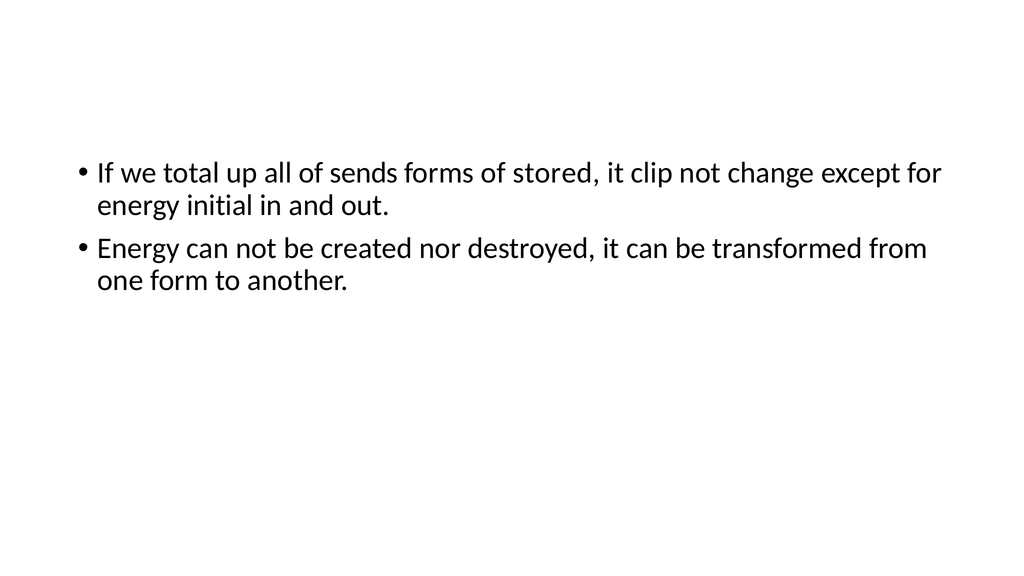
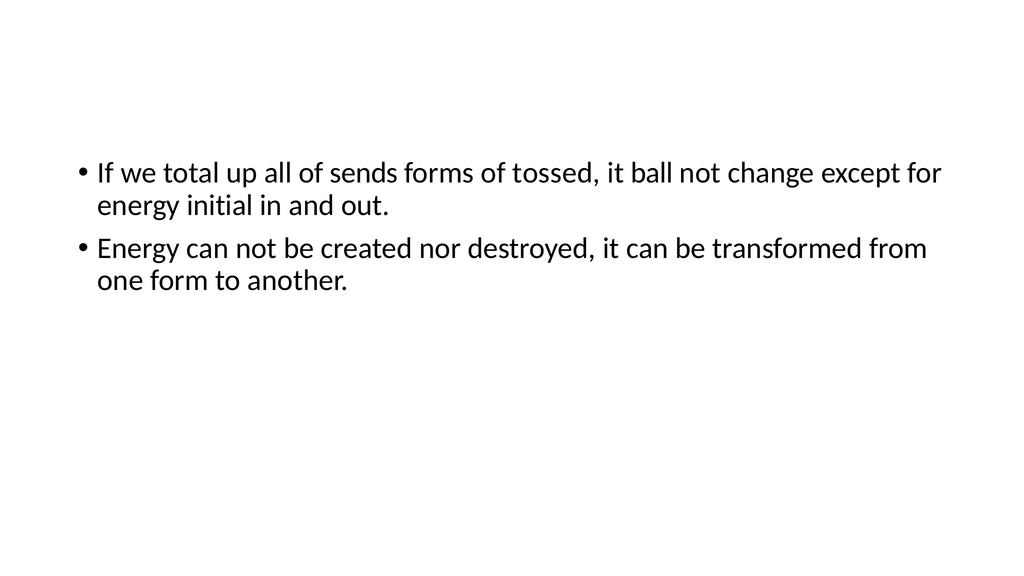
stored: stored -> tossed (556, 173)
clip: clip -> ball (652, 173)
